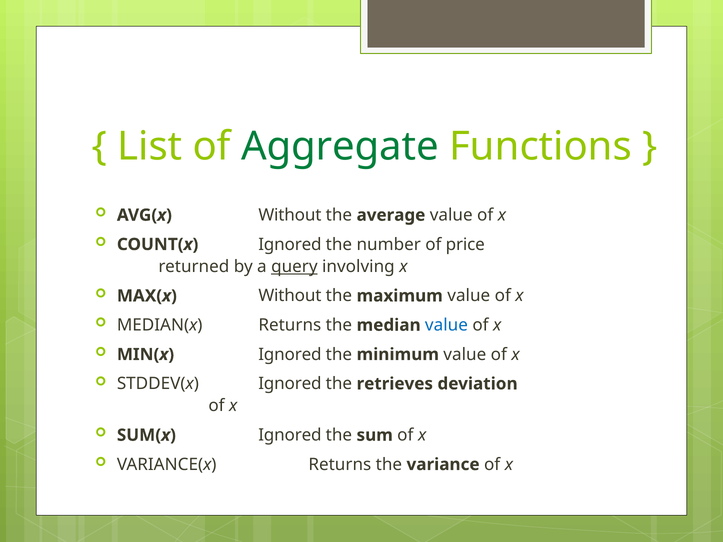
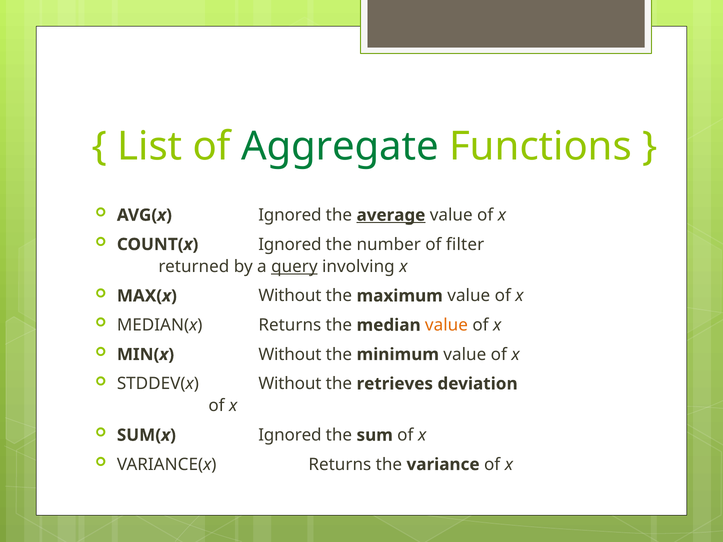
AVG(x Without: Without -> Ignored (290, 215)
average underline: none -> present (391, 215)
price: price -> filter (465, 245)
value colour: blue -> orange (446, 325)
MIN(x Ignored: Ignored -> Without (290, 355)
STDDEV(x Ignored: Ignored -> Without (290, 384)
